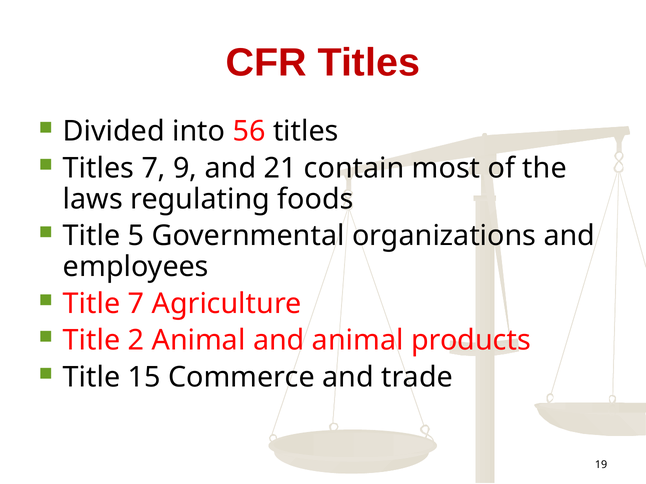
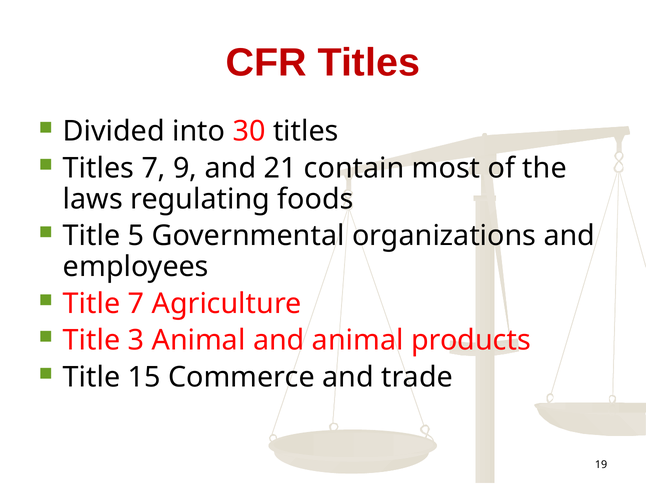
56: 56 -> 30 (249, 132)
2: 2 -> 3 (136, 341)
